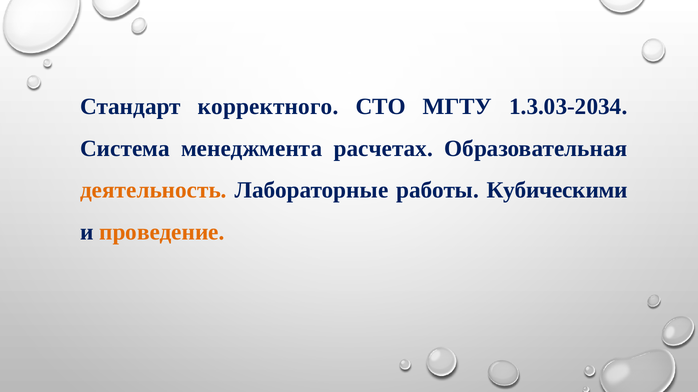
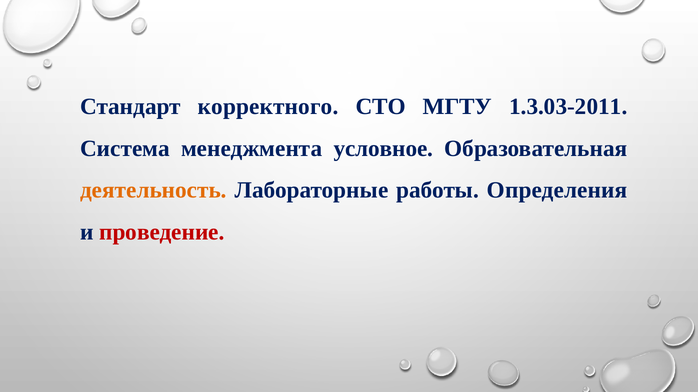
1.3.03-2034: 1.3.03-2034 -> 1.3.03-2011 (568, 107)
расчетах: расчетах -> условное (383, 149)
Кубическими: Кубическими -> Определения (557, 191)
проведение colour: orange -> red (162, 232)
